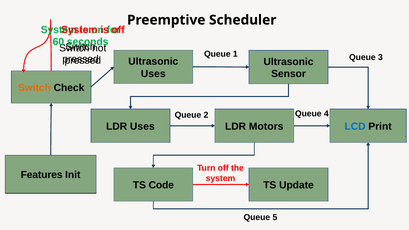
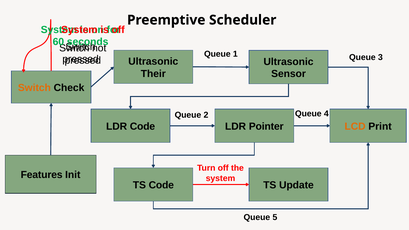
Uses: Uses -> Their (153, 74)
LDR Uses: Uses -> Code (142, 126)
Motors: Motors -> Pointer (266, 126)
LCD colour: blue -> orange (355, 126)
